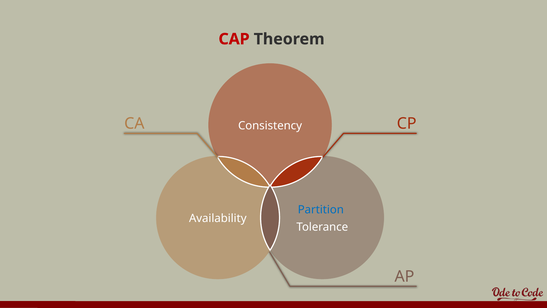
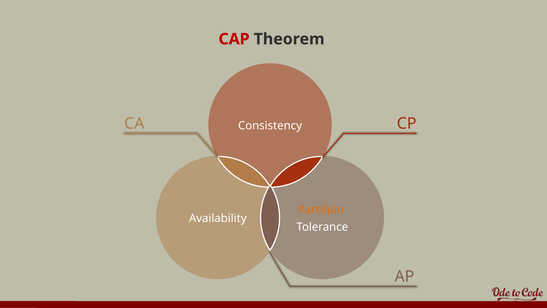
Partition colour: blue -> orange (321, 210)
